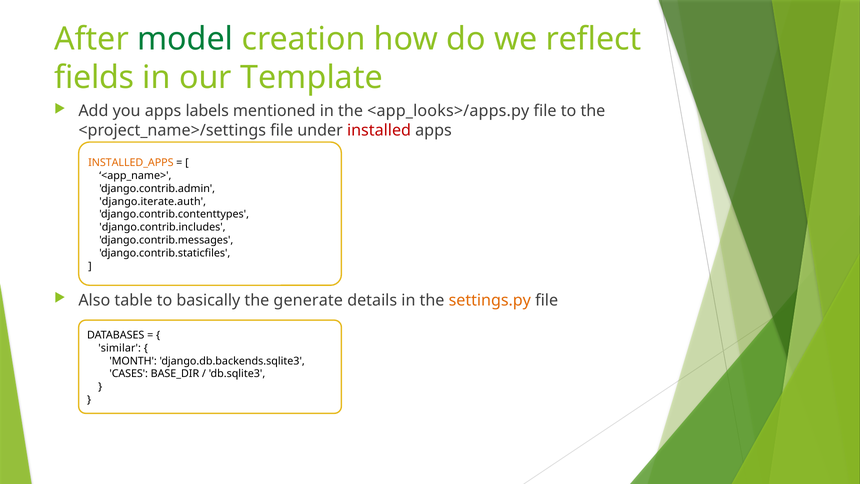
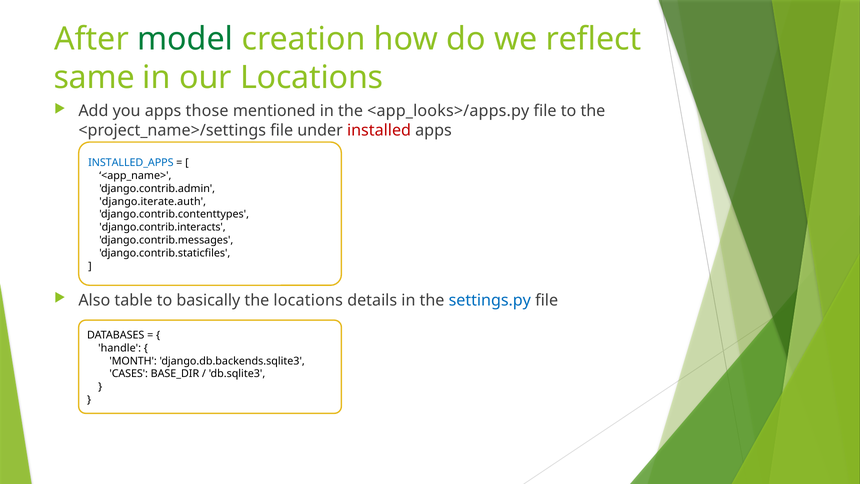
fields: fields -> same (94, 78)
our Template: Template -> Locations (312, 78)
labels: labels -> those (207, 111)
INSTALLED_APPS colour: orange -> blue (131, 163)
django.contrib.includes: django.contrib.includes -> django.contrib.interacts (163, 227)
the generate: generate -> locations (308, 300)
settings.py colour: orange -> blue (490, 300)
similar: similar -> handle (120, 348)
